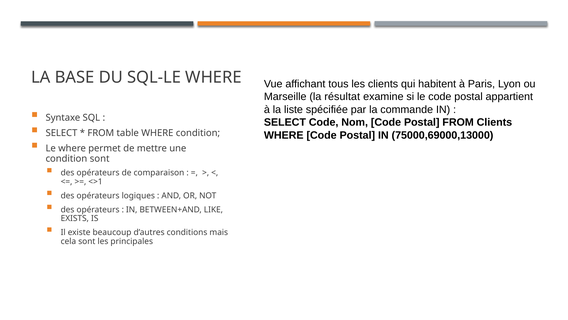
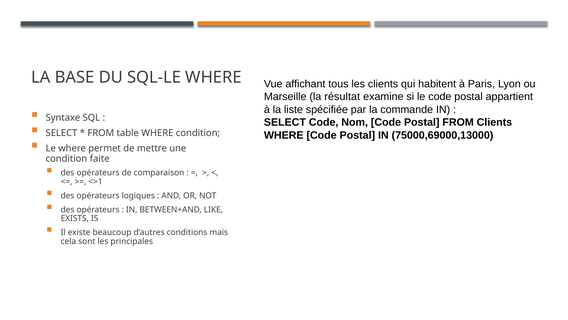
condition sont: sont -> faite (100, 158)
